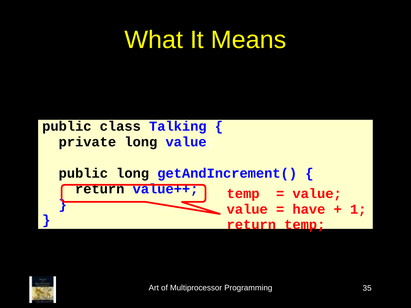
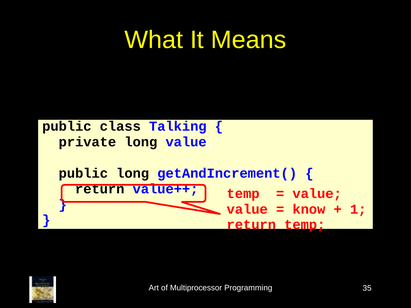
have: have -> know (309, 209)
